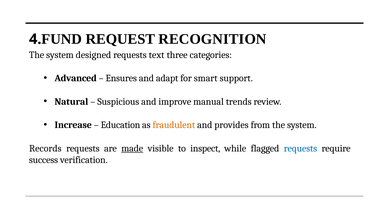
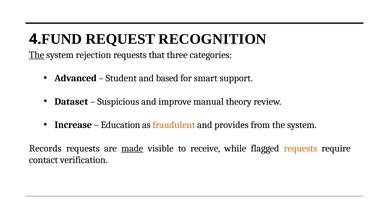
The underline: none -> present (37, 55)
designed: designed -> rejection (93, 55)
text: text -> that (157, 55)
Ensures: Ensures -> Student (121, 78)
adapt: adapt -> based (167, 78)
Natural: Natural -> Dataset (71, 101)
trends: trends -> theory (239, 101)
inspect: inspect -> receive (205, 148)
requests colour: blue -> orange (300, 148)
success: success -> contact (44, 160)
